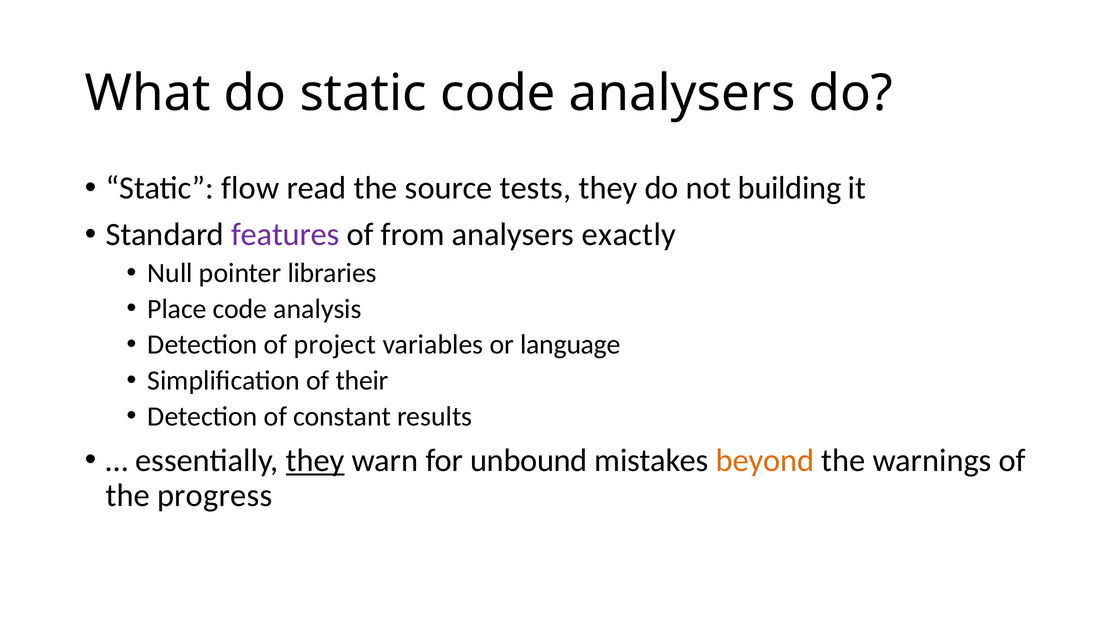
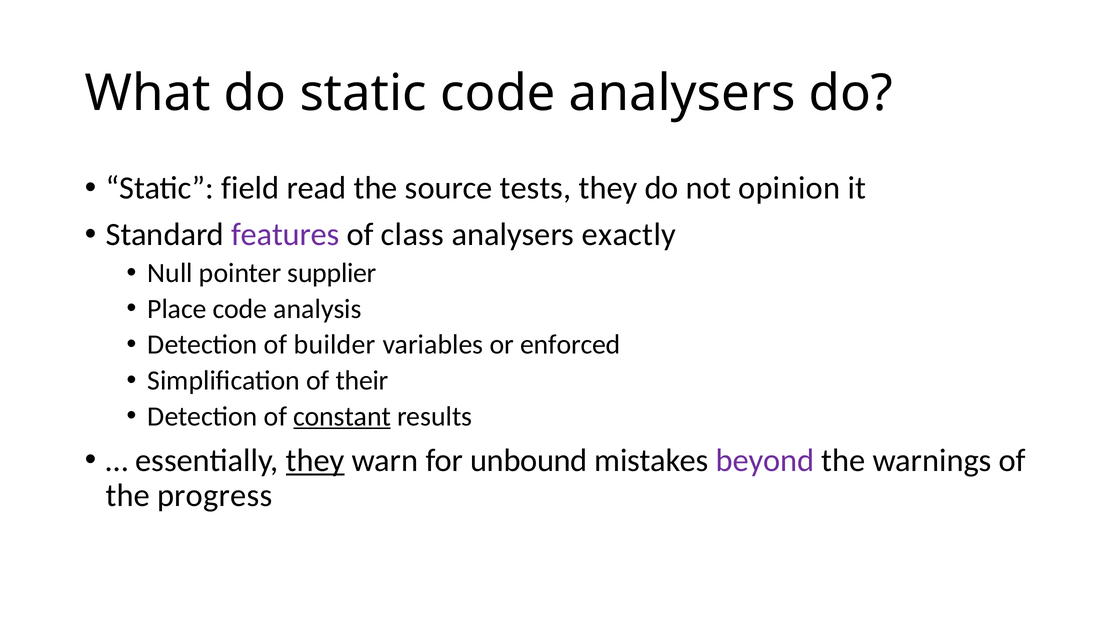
flow: flow -> field (250, 188)
building: building -> opinion (789, 188)
from: from -> class (413, 235)
libraries: libraries -> supplier (332, 273)
project: project -> builder (335, 345)
language: language -> enforced (570, 345)
constant underline: none -> present (342, 416)
beyond colour: orange -> purple (765, 460)
